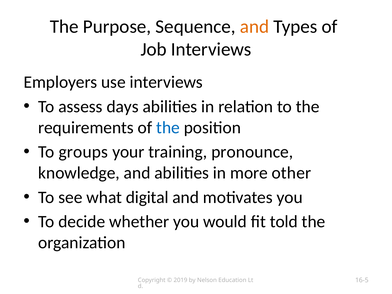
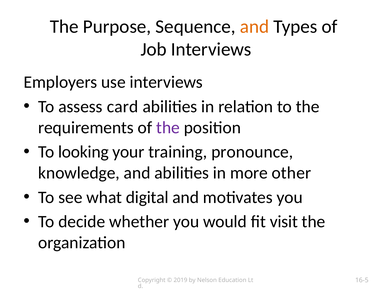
days: days -> card (122, 107)
the colour: blue -> purple (168, 128)
groups: groups -> looking (83, 152)
told: told -> visit (284, 222)
